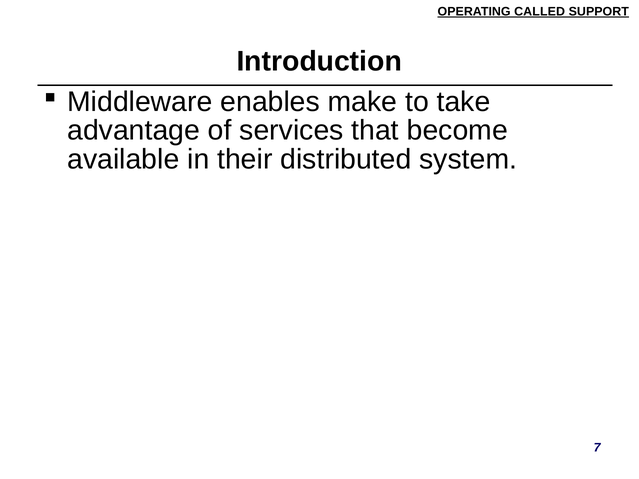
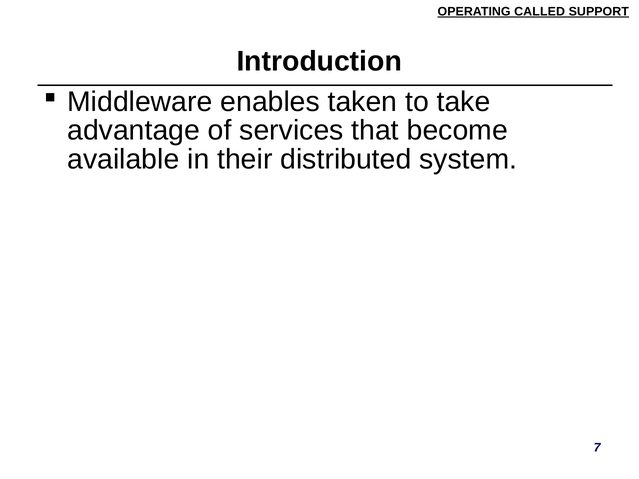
make: make -> taken (363, 102)
